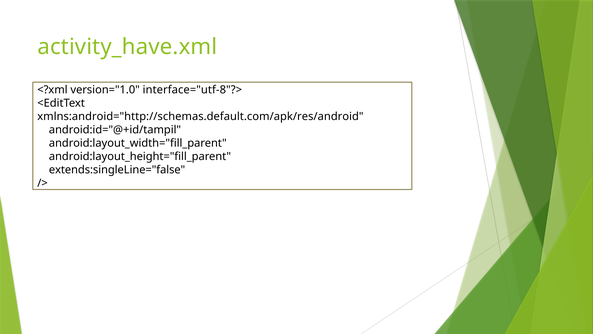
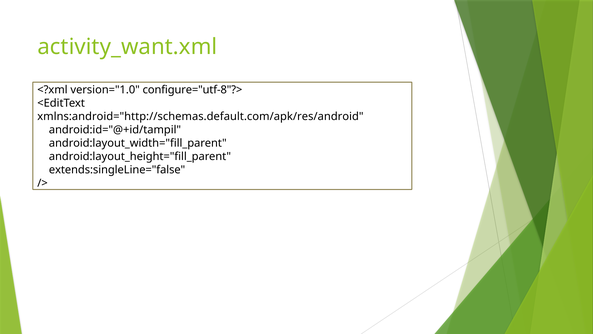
activity_have.xml: activity_have.xml -> activity_want.xml (127, 47)
interface="utf-8"?>: interface="utf-8"?> -> configure="utf-8"?> (192, 90)
